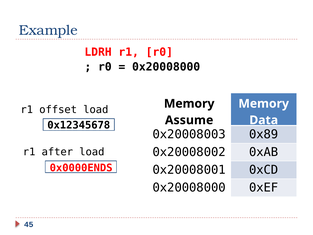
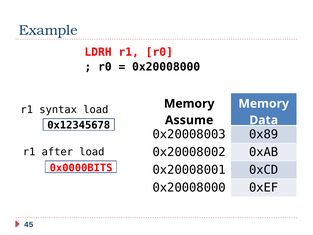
offset: offset -> syntax (58, 110)
0x0000ENDS: 0x0000ENDS -> 0x0000BITS (81, 168)
